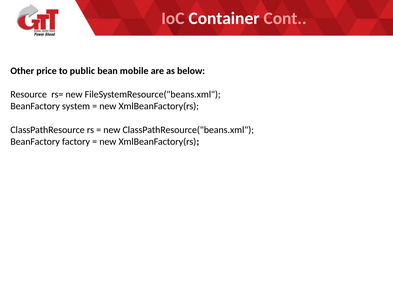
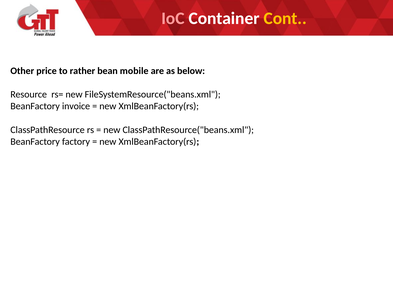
Cont colour: pink -> yellow (285, 18)
public: public -> rather (82, 71)
system: system -> invoice (76, 106)
